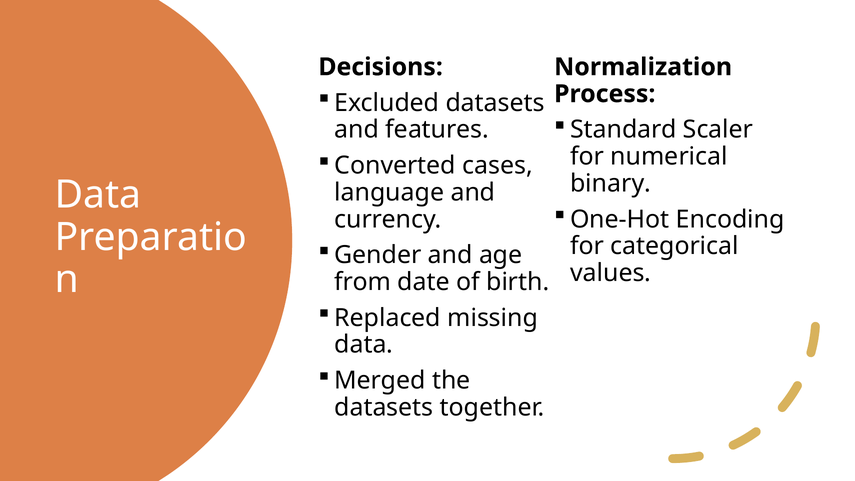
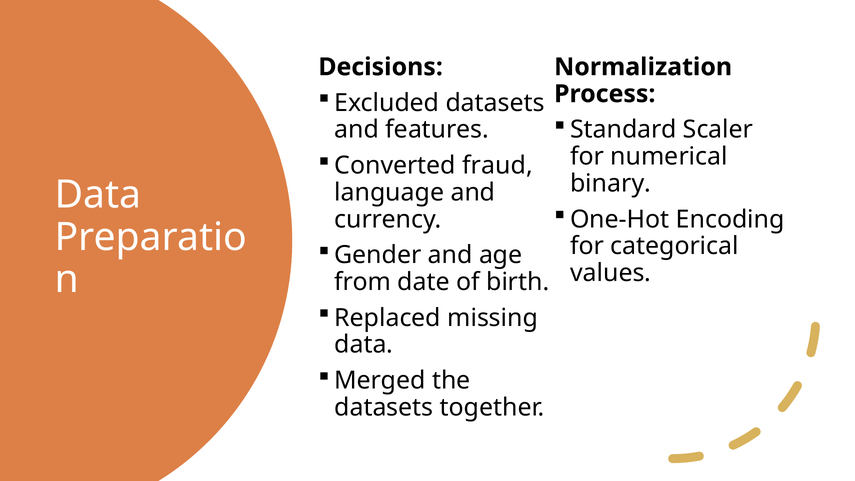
cases: cases -> fraud (498, 165)
